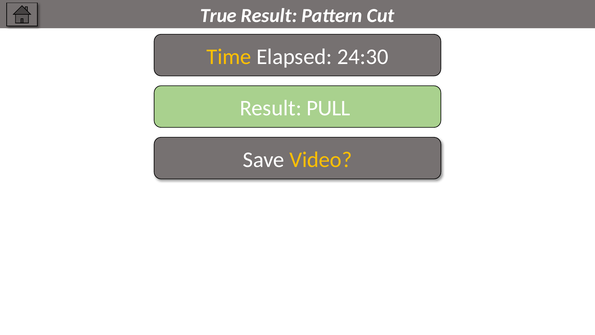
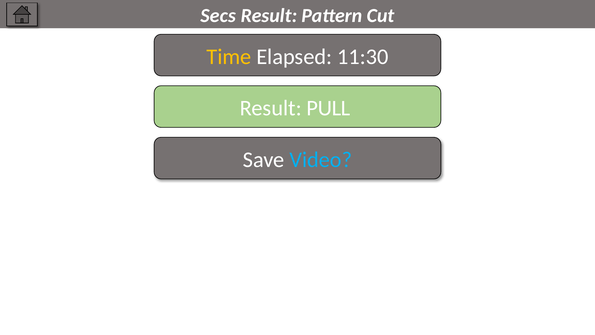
True: True -> Secs (218, 15)
24:30: 24:30 -> 11:30 (363, 57)
Video colour: yellow -> light blue (321, 160)
